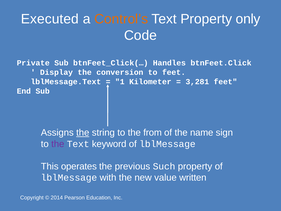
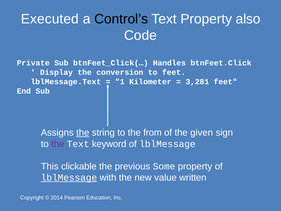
Control’s colour: orange -> black (121, 19)
only: only -> also (248, 19)
name: name -> given (202, 132)
operates: operates -> clickable (79, 166)
Such: Such -> Some (164, 166)
lblMessage underline: none -> present (69, 177)
